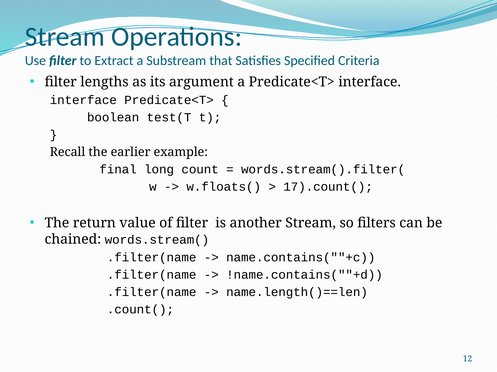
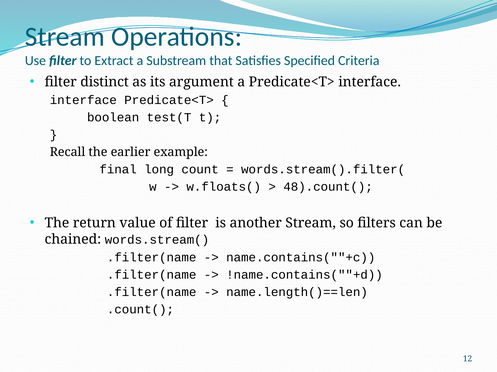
lengths: lengths -> distinct (105, 82)
17).count(: 17).count( -> 48).count( (328, 187)
